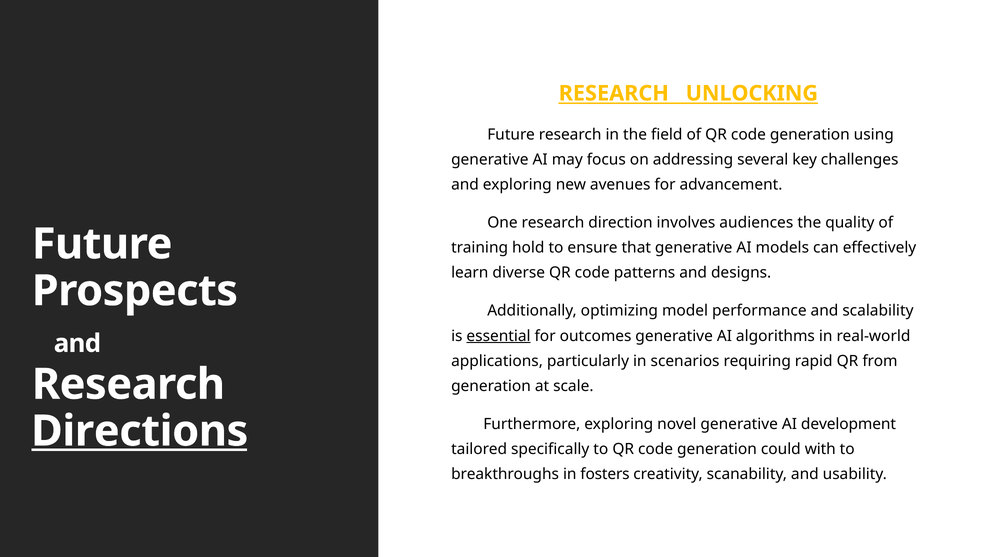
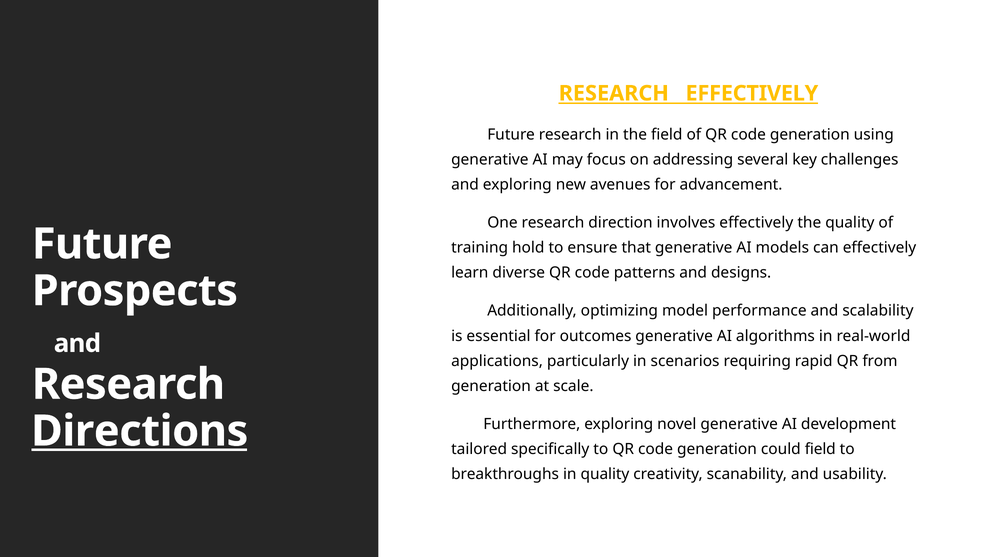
RESEARCH UNLOCKING: UNLOCKING -> EFFECTIVELY (752, 93)
involves audiences: audiences -> effectively (756, 223)
essential underline: present -> none (499, 336)
could with: with -> field (820, 449)
in fosters: fosters -> quality (605, 475)
